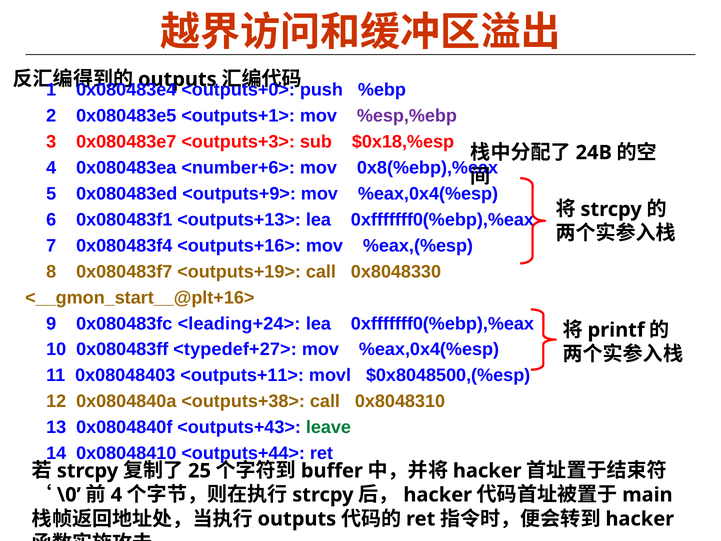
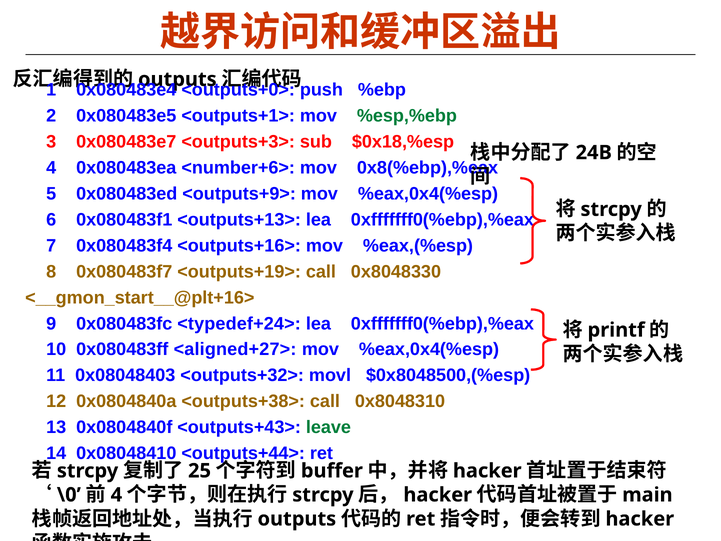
%esp,%ebp colour: purple -> green (407, 116)
<leading+24>: <leading+24> -> <typedef+24> (239, 323)
<typedef+27>: <typedef+27> -> <aligned+27> (235, 349)
<outputs+11>: <outputs+11> -> <outputs+32> (242, 375)
